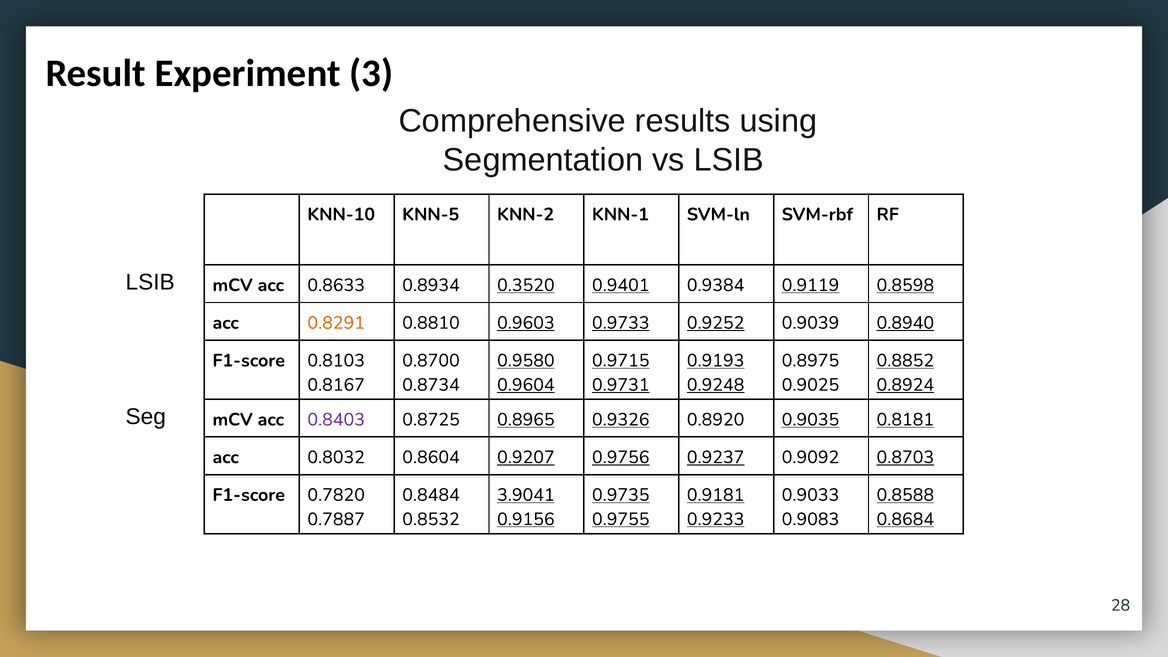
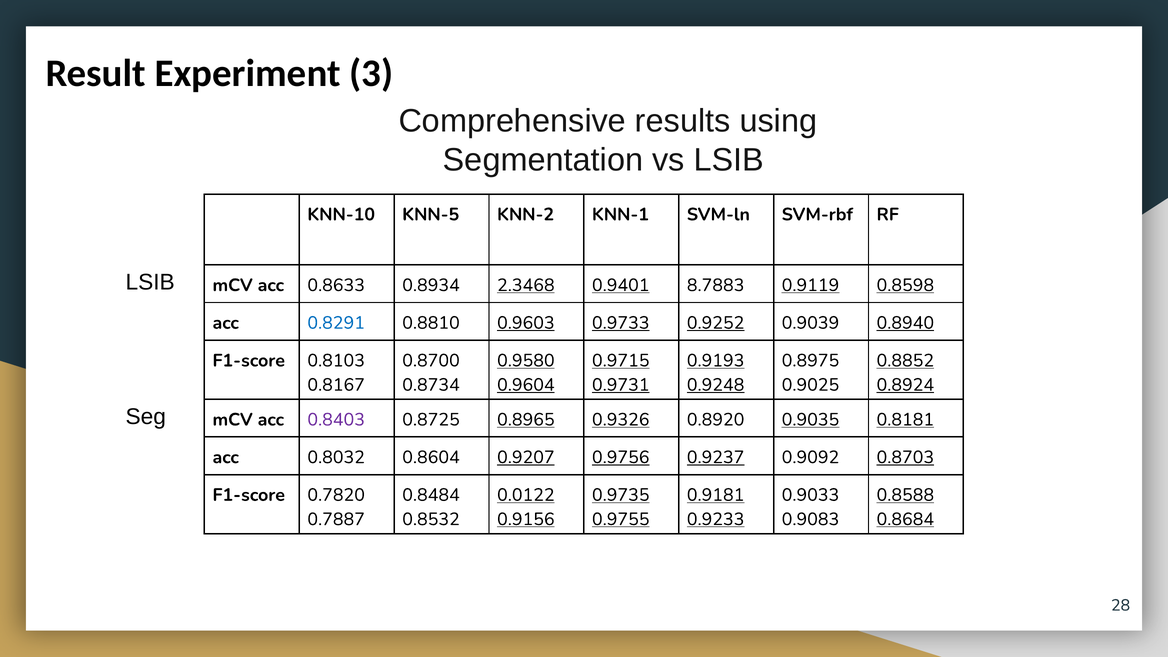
0.3520: 0.3520 -> 2.3468 (526, 285)
0.9384: 0.9384 -> 8.7883 (716, 285)
0.8291 colour: orange -> blue (336, 323)
3.9041: 3.9041 -> 0.0122 (526, 495)
